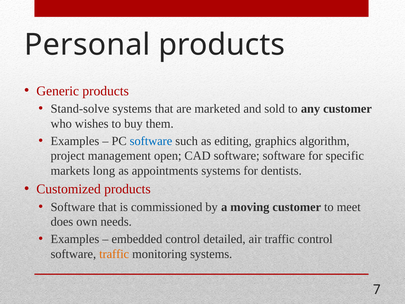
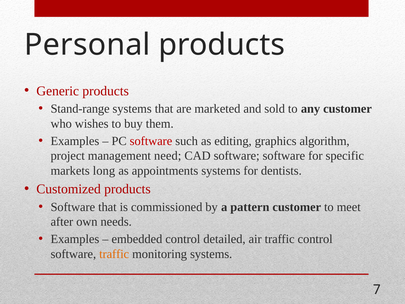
Stand-solve: Stand-solve -> Stand-range (80, 109)
software colour: blue -> red (151, 141)
open: open -> need (168, 156)
moving: moving -> pattern (250, 207)
does: does -> after (62, 222)
